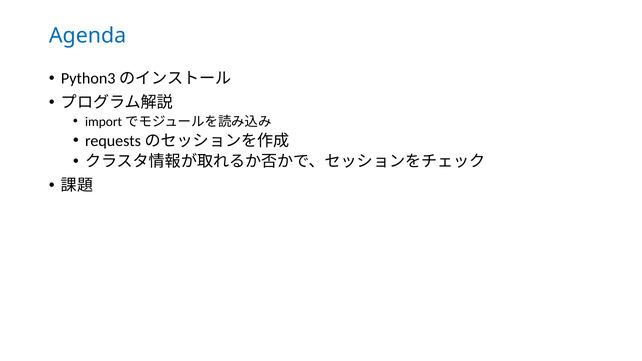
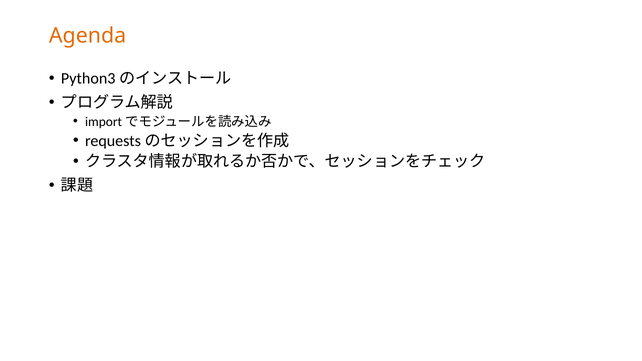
Agenda colour: blue -> orange (88, 36)
